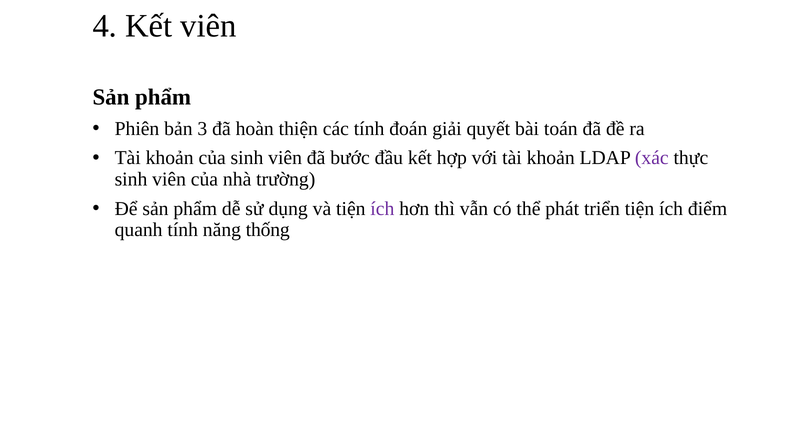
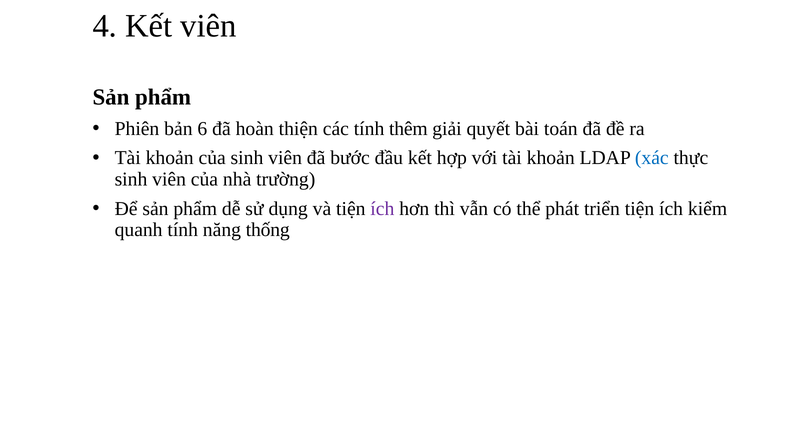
3: 3 -> 6 (202, 128)
đoán: đoán -> thêm (408, 128)
xác colour: purple -> blue (652, 158)
điểm: điểm -> kiểm (708, 208)
